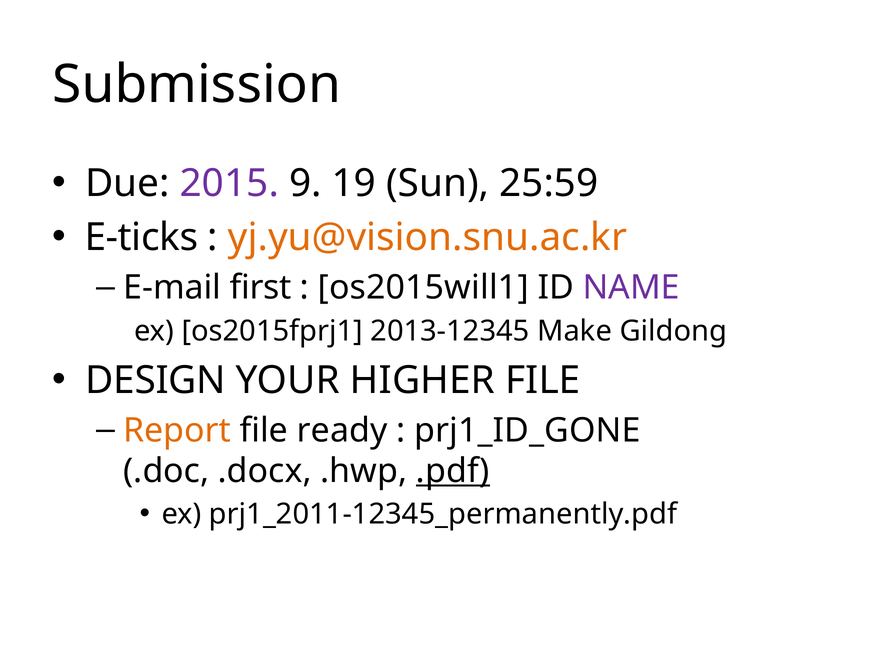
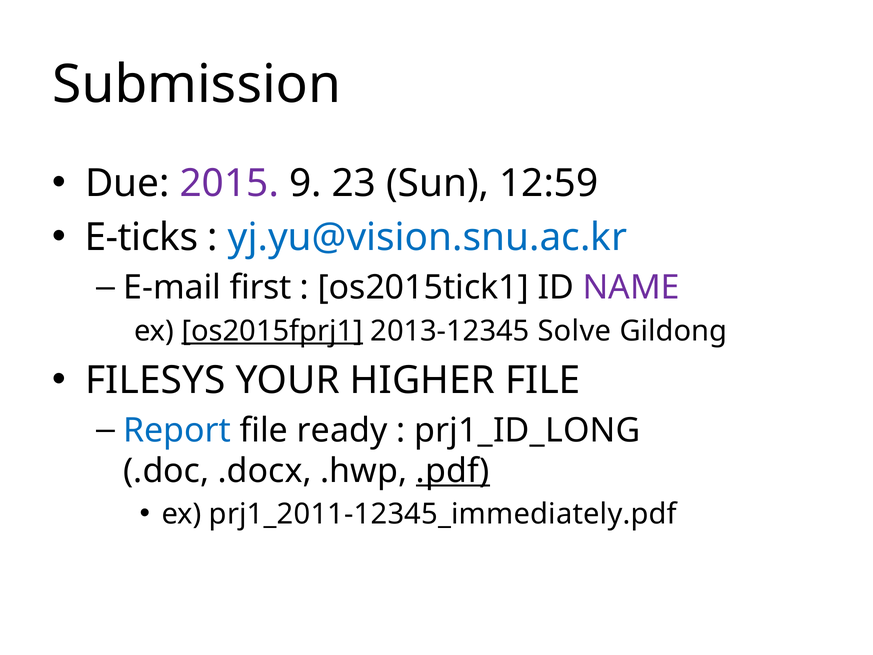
19: 19 -> 23 (354, 183)
25:59: 25:59 -> 12:59 (549, 183)
yj.yu@vision.snu.ac.kr colour: orange -> blue (428, 238)
os2015will1: os2015will1 -> os2015tick1 (423, 288)
os2015fprj1 underline: none -> present (272, 331)
Make: Make -> Solve (574, 331)
DESIGN: DESIGN -> FILESYS (155, 380)
Report colour: orange -> blue (177, 430)
prj1_ID_GONE: prj1_ID_GONE -> prj1_ID_LONG (527, 430)
prj1_2011-12345_permanently.pdf: prj1_2011-12345_permanently.pdf -> prj1_2011-12345_immediately.pdf (443, 514)
